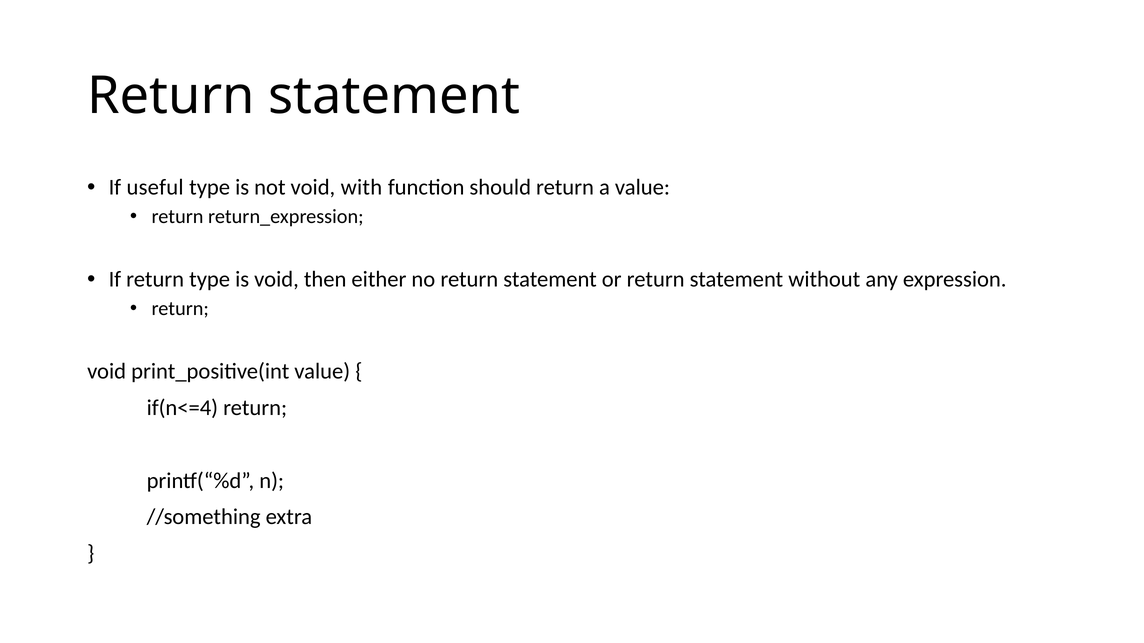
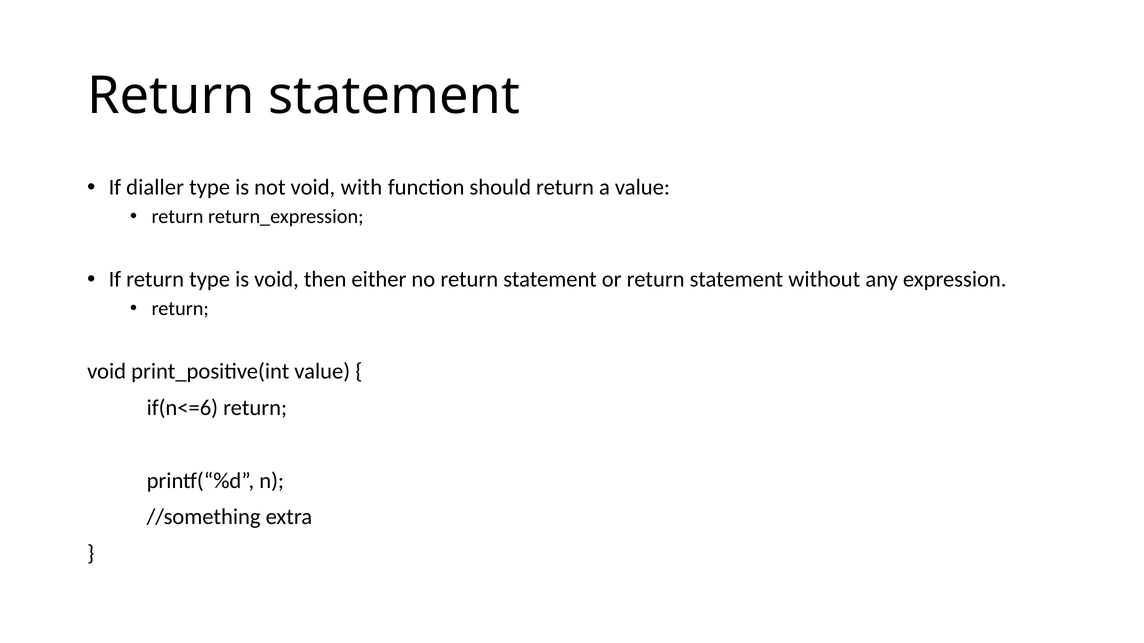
useful: useful -> dialler (155, 188)
if(n<=4: if(n<=4 -> if(n<=6 (182, 408)
